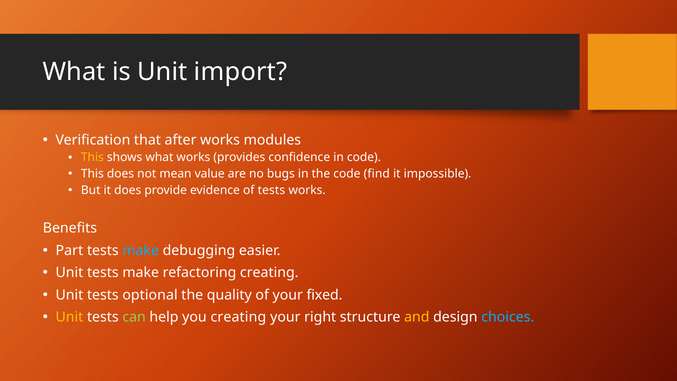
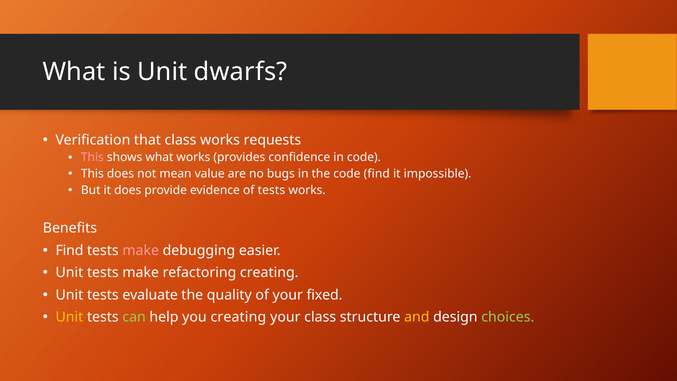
import: import -> dwarfs (241, 72)
that after: after -> class (181, 140)
modules: modules -> requests (272, 140)
This colour: yellow -> pink (92, 157)
Part: Part -> Find (70, 250)
make colour: light blue -> pink (141, 250)
optional: optional -> evaluate (150, 295)
your right: right -> class (320, 317)
choices colour: light blue -> light green (508, 317)
